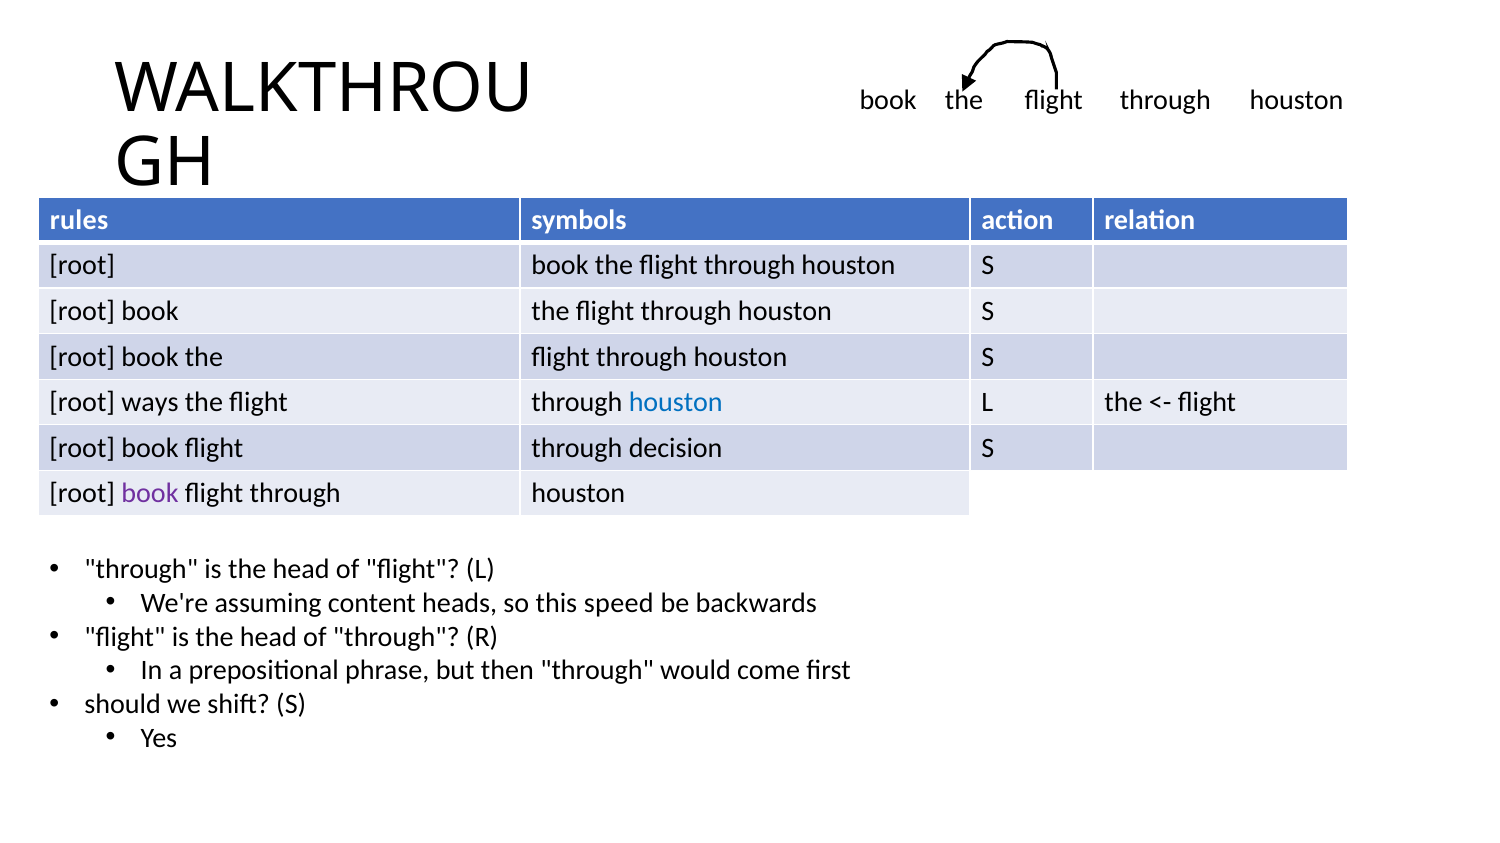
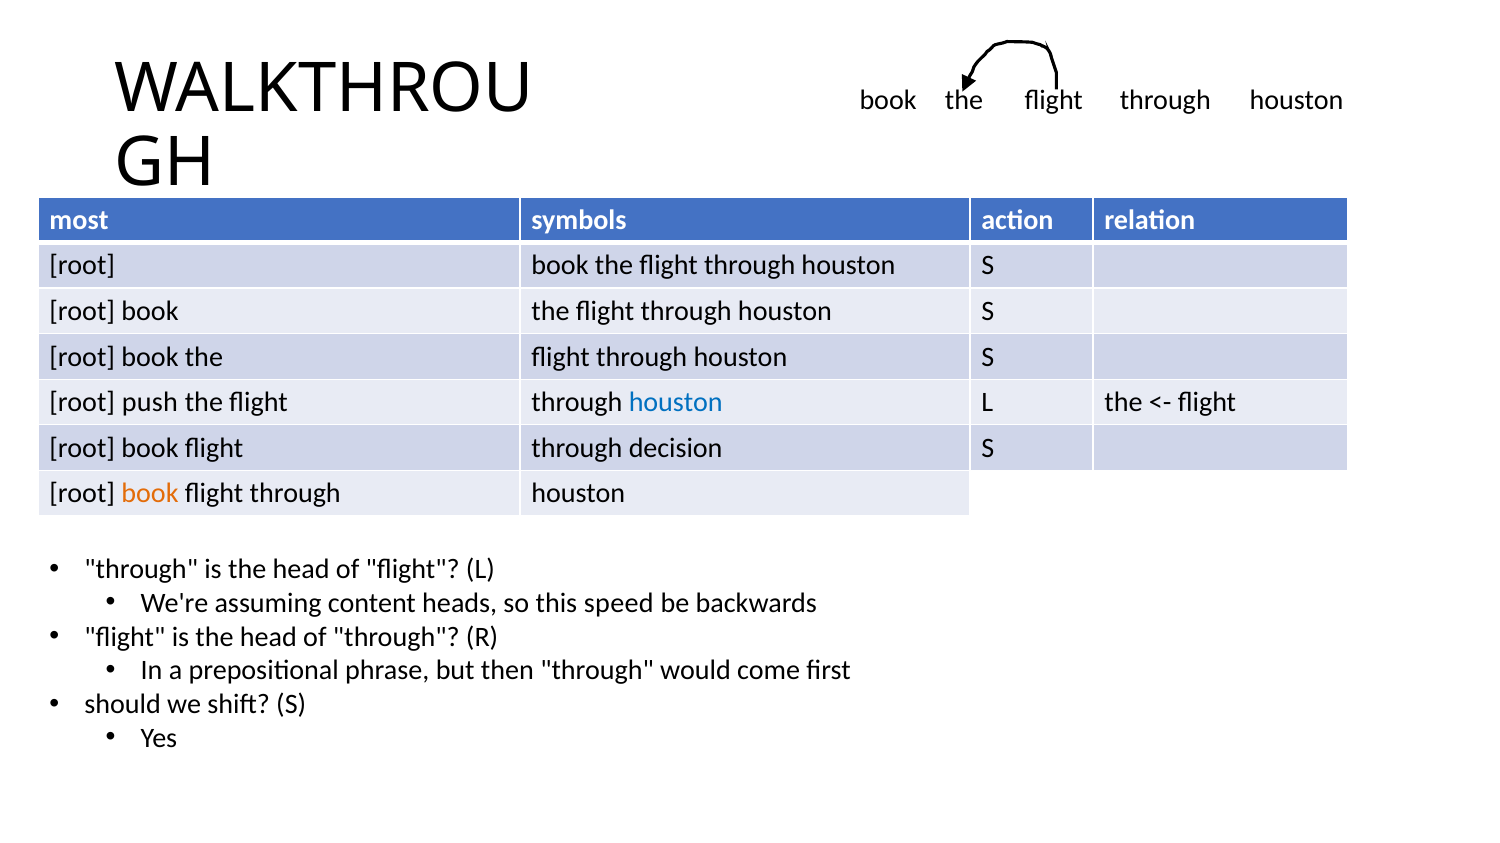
rules: rules -> most (79, 220)
ways: ways -> push (150, 403)
book colour: purple -> orange (150, 494)
